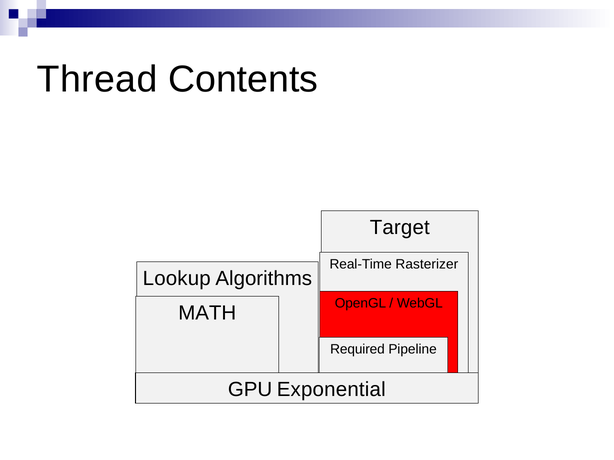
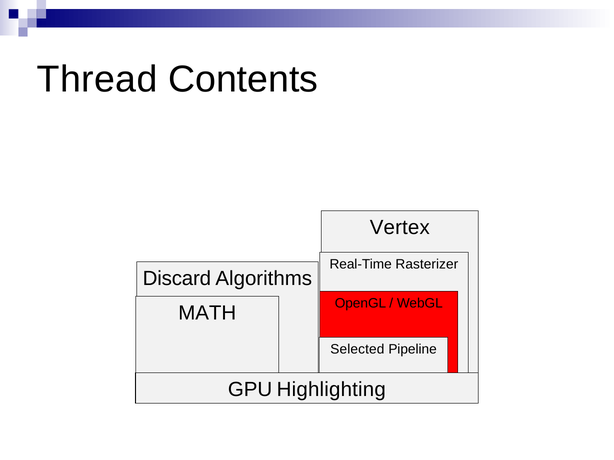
Target: Target -> Vertex (400, 228)
Lookup: Lookup -> Discard (177, 279)
Required: Required -> Selected (357, 350)
Exponential: Exponential -> Highlighting (331, 390)
